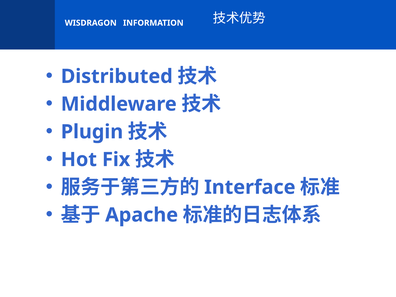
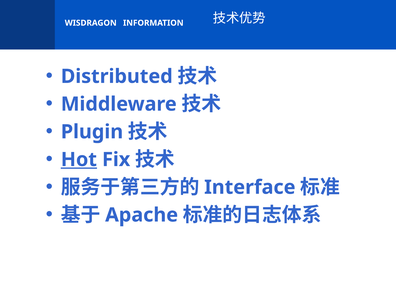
Hot underline: none -> present (79, 160)
